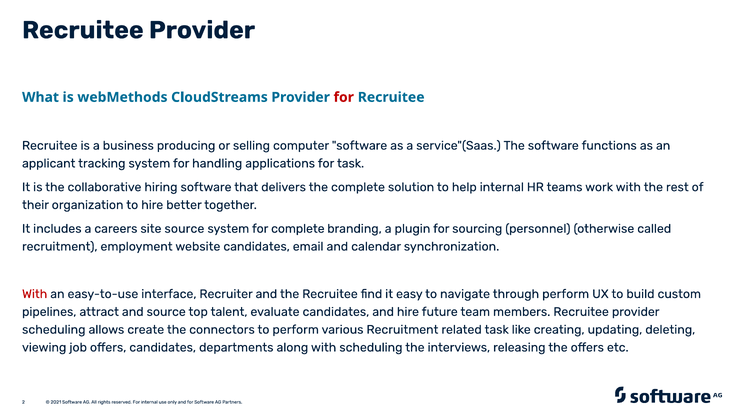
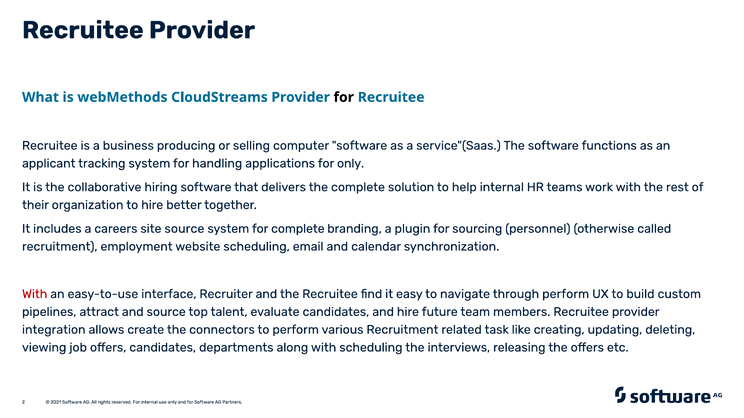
for colour: red -> black (344, 97)
for task: task -> only (351, 164)
website candidates: candidates -> scheduling (257, 247)
scheduling: scheduling -> integration (54, 330)
